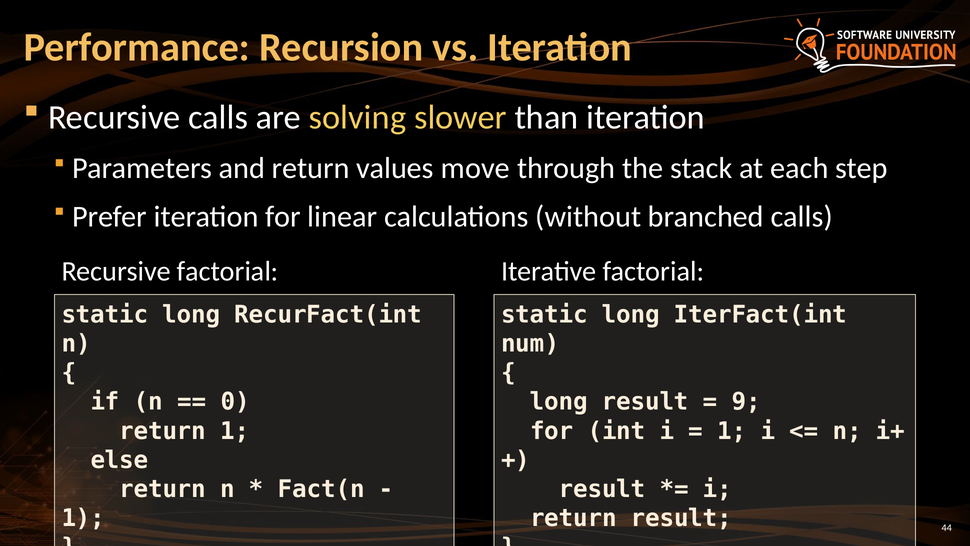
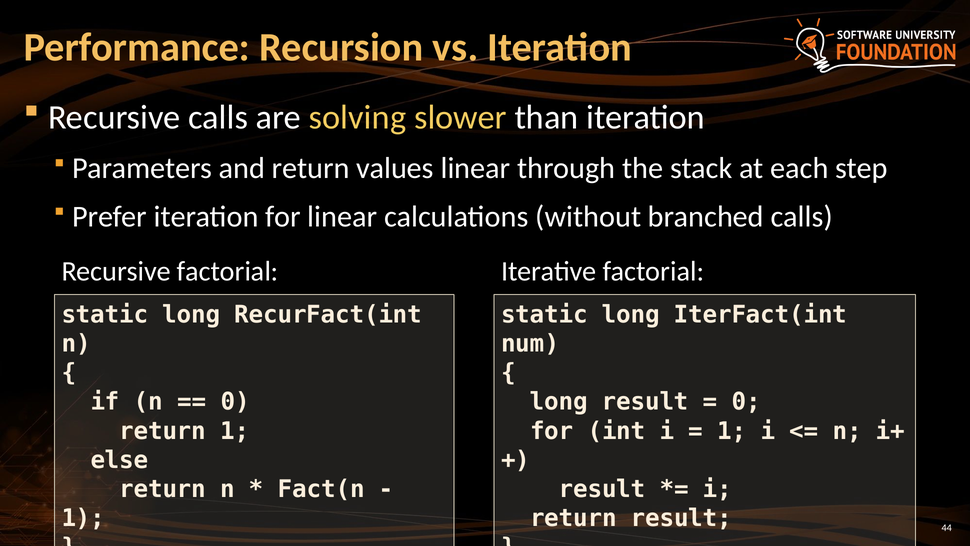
values move: move -> linear (475, 168)
9: 9 -> 0 (746, 402)
